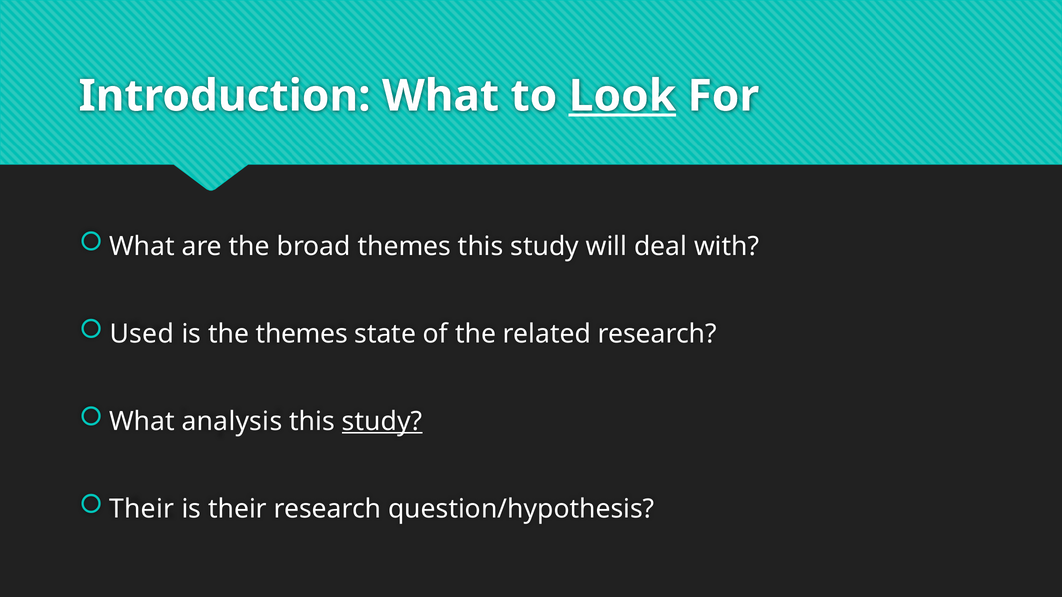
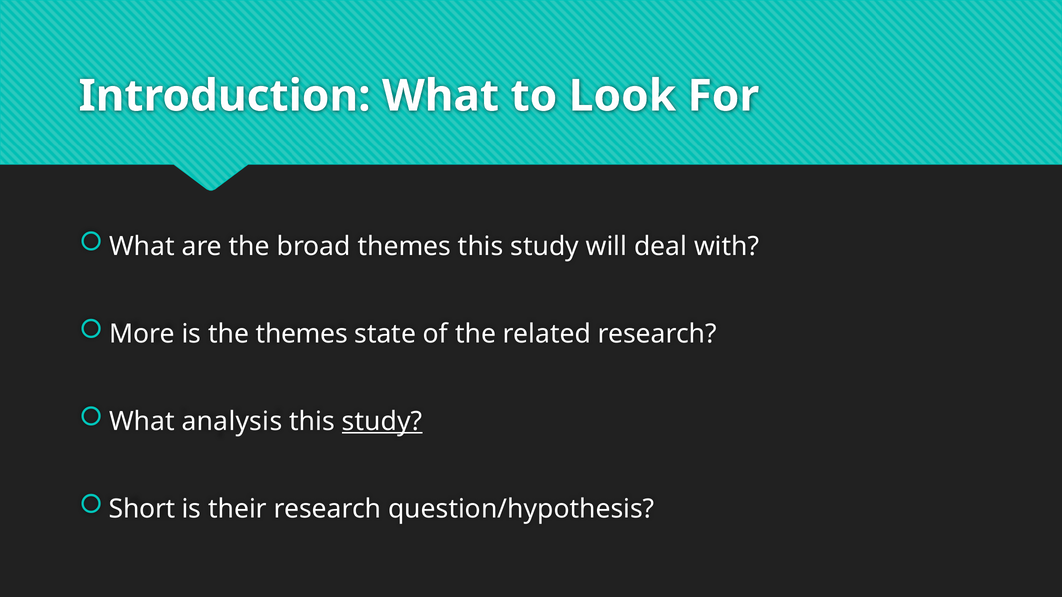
Look underline: present -> none (622, 96)
Used: Used -> More (142, 334)
Their: Their -> Short (142, 509)
